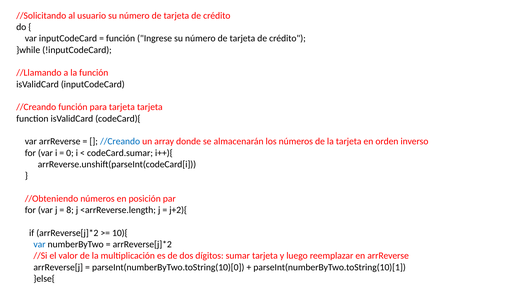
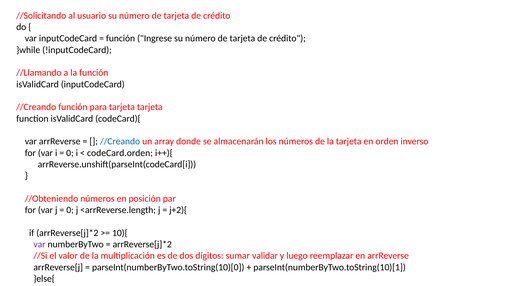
codeCard.sumar: codeCard.sumar -> codeCard.orden (120, 153)
8: 8 -> 0 (70, 210)
var colour: blue -> purple (40, 244)
sumar tarjeta: tarjeta -> validar (265, 256)
